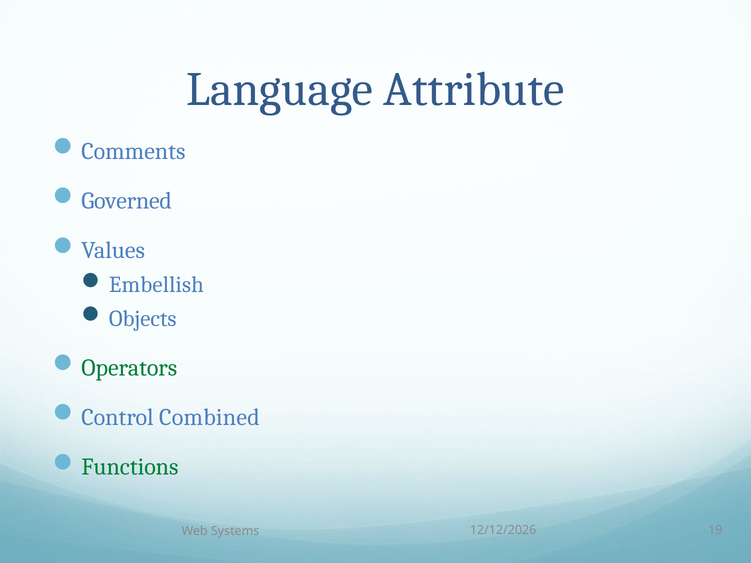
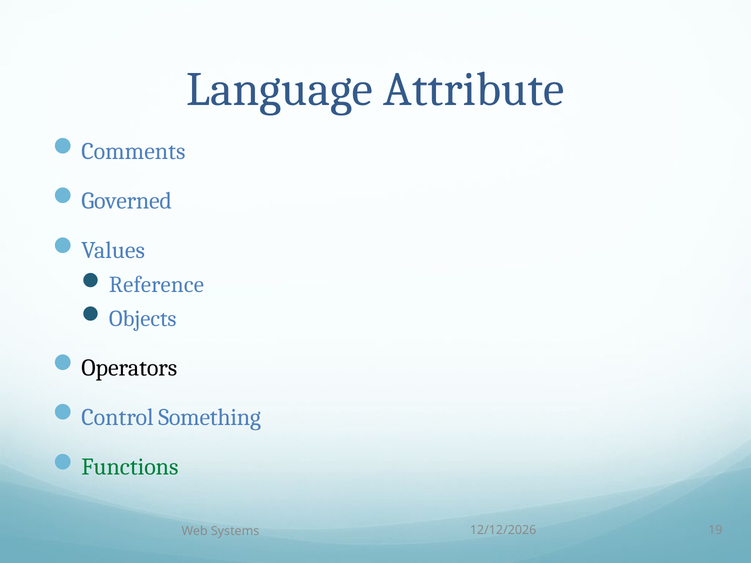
Embellish: Embellish -> Reference (156, 285)
Operators colour: green -> black (129, 368)
Combined: Combined -> Something (210, 417)
